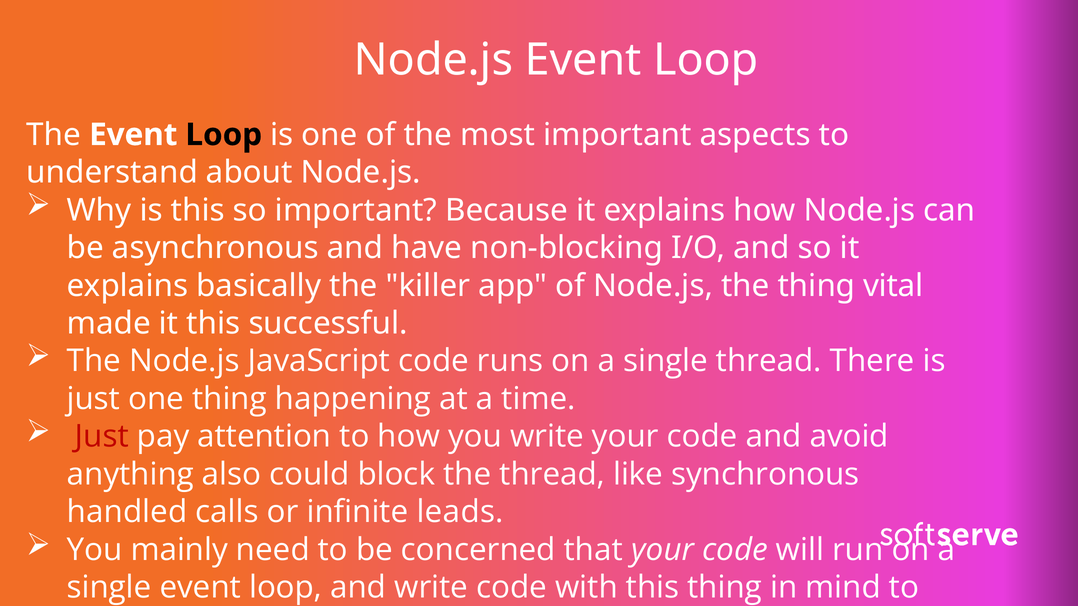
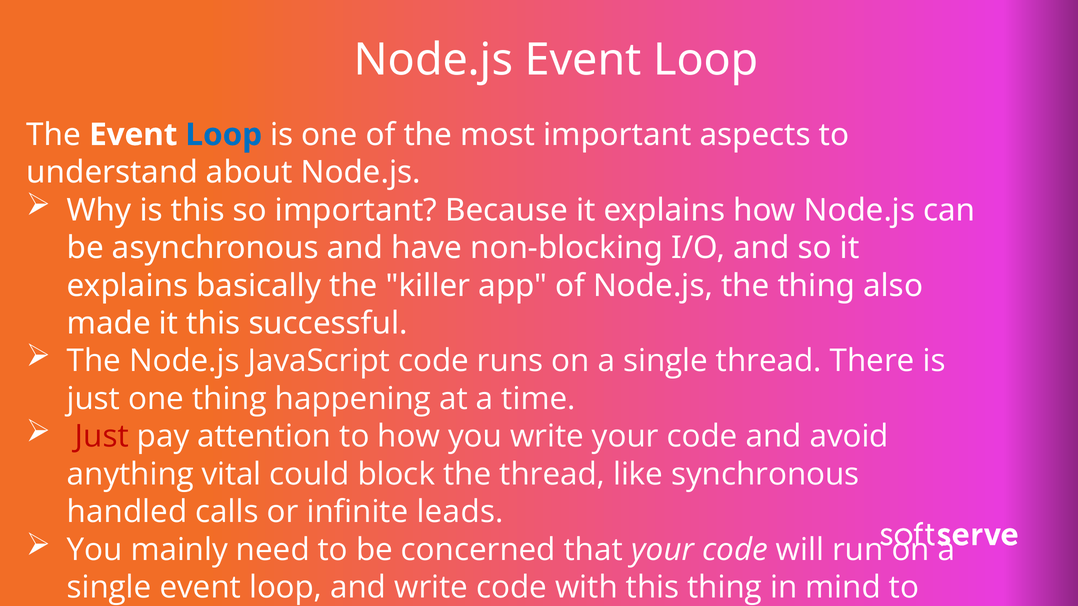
Loop colour: black -> blue (224, 135)
vital: vital -> also (893, 286)
also: also -> vital (232, 475)
